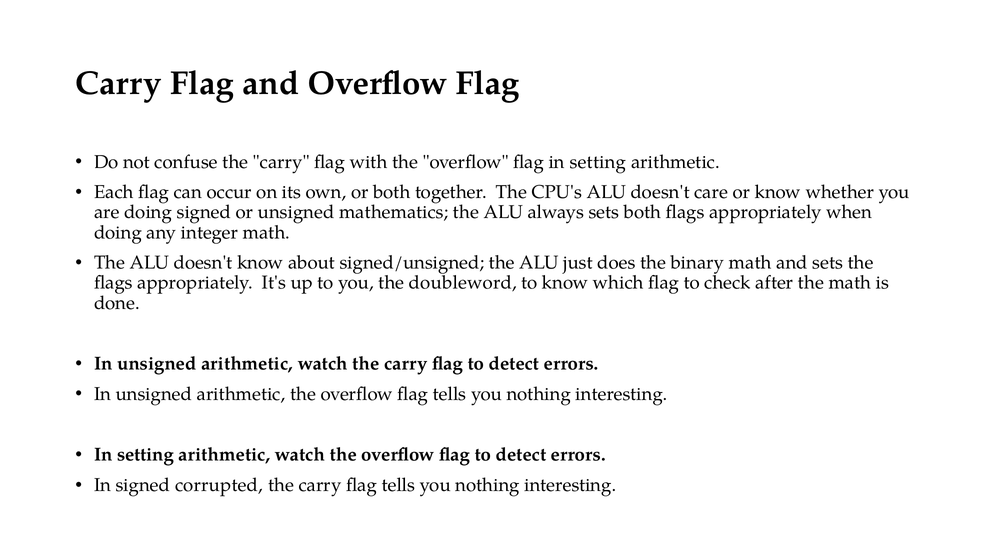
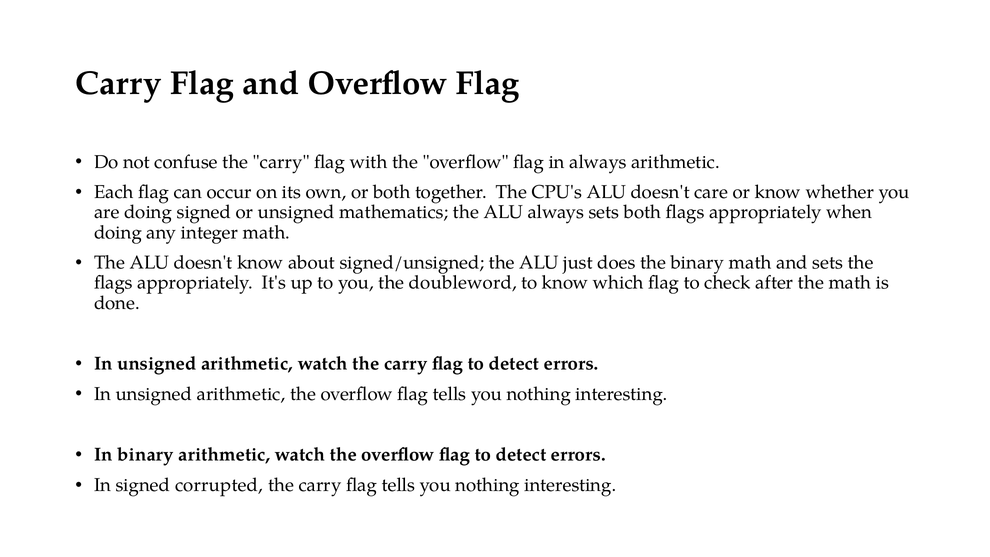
flag in setting: setting -> always (598, 162)
setting: setting -> binary (145, 455)
